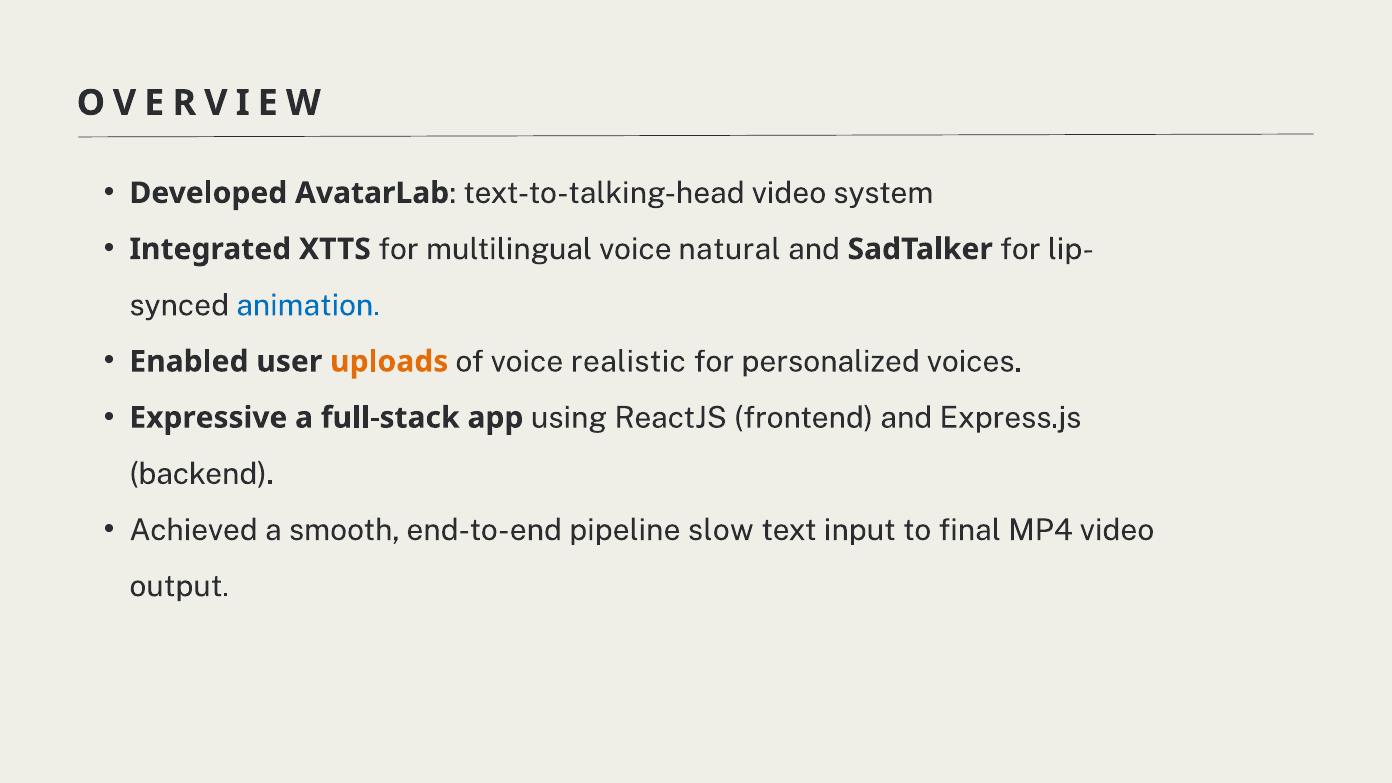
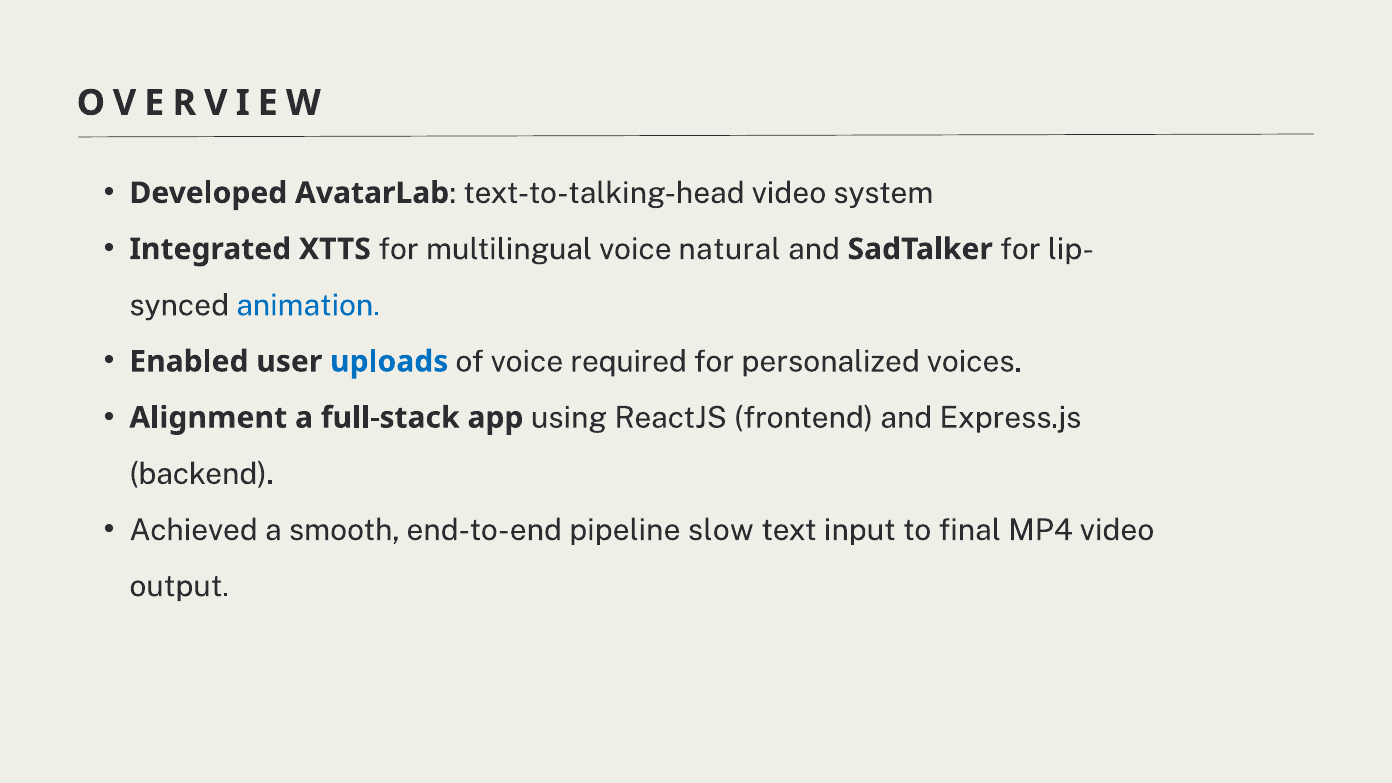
uploads colour: orange -> blue (389, 362)
realistic: realistic -> required (629, 362)
Expressive: Expressive -> Alignment (208, 418)
